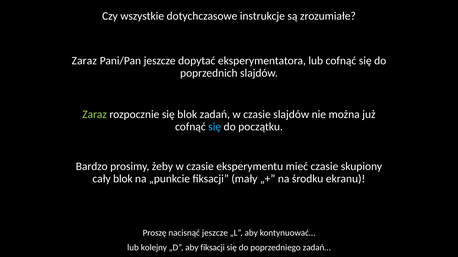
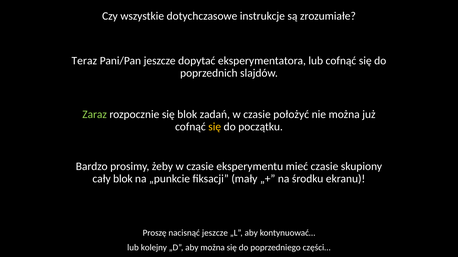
Zaraz: Zaraz -> Teraz (84, 61)
czasie slajdów: slajdów -> położyć (291, 115)
się colour: light blue -> yellow (215, 127)
aby fiksacji: fiksacji -> można (213, 248)
zadań…: zadań… -> części… (317, 248)
